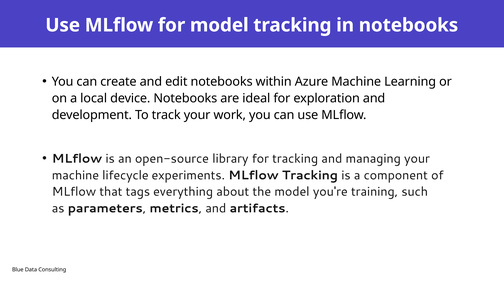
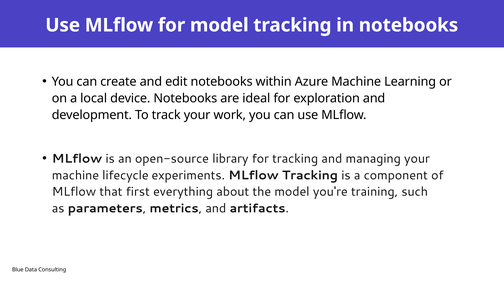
tags: tags -> first (138, 192)
